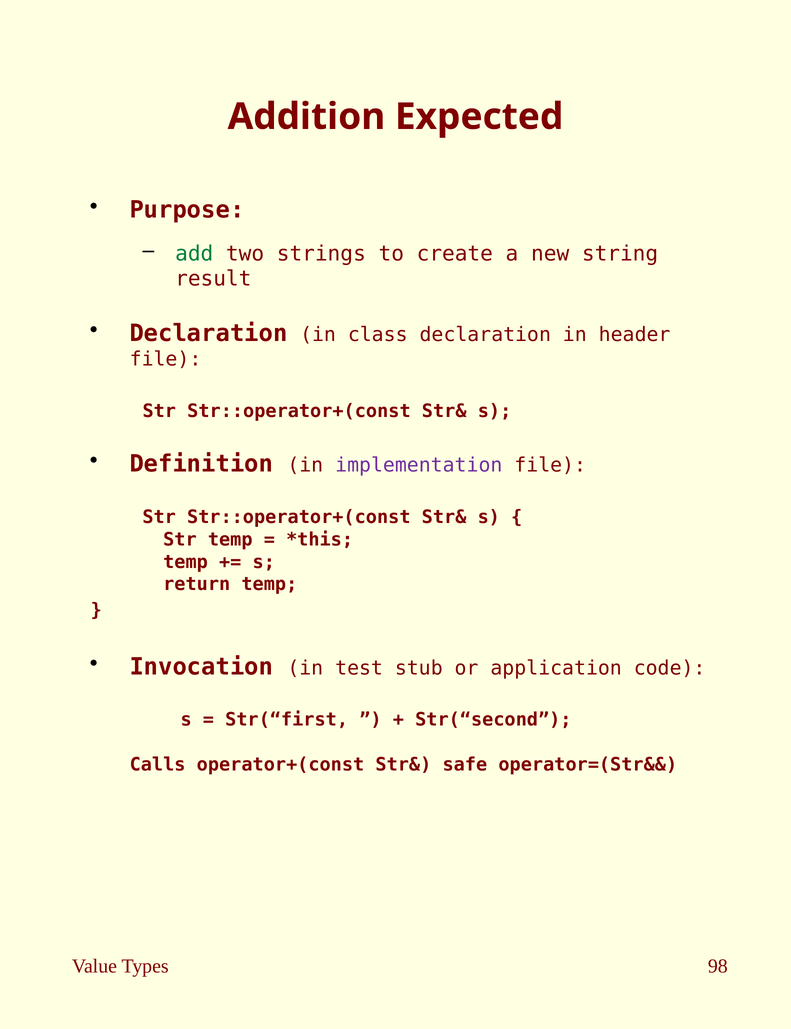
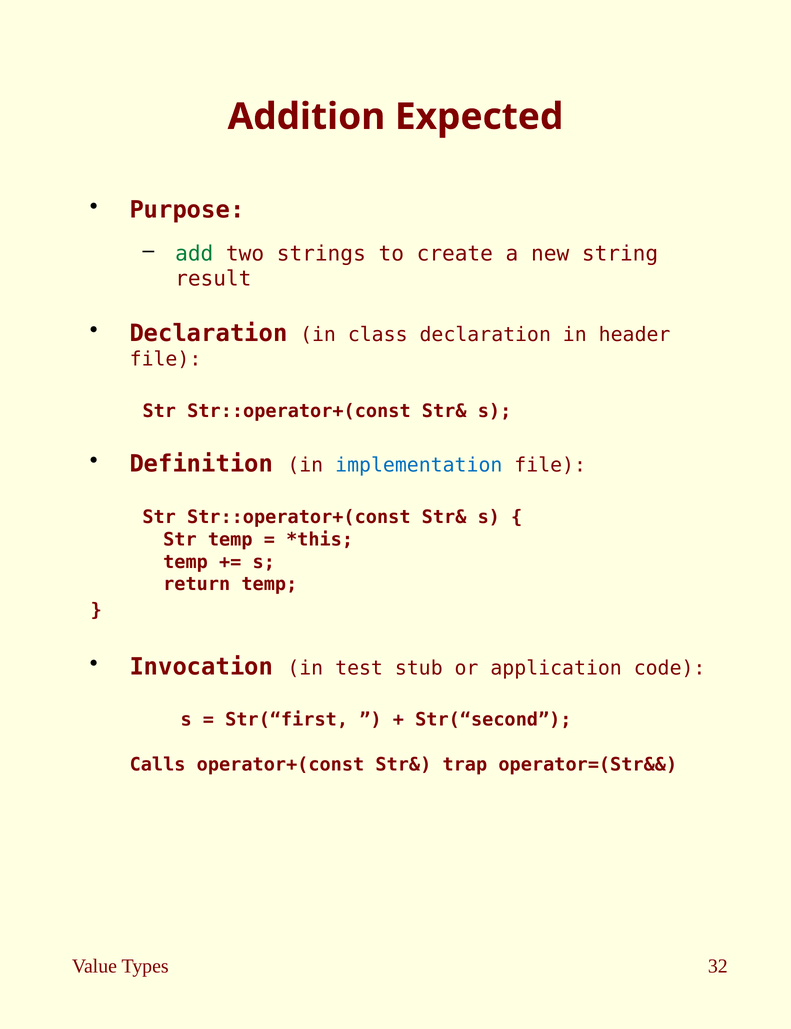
implementation colour: purple -> blue (419, 465)
safe: safe -> trap (465, 765)
98: 98 -> 32 (718, 966)
